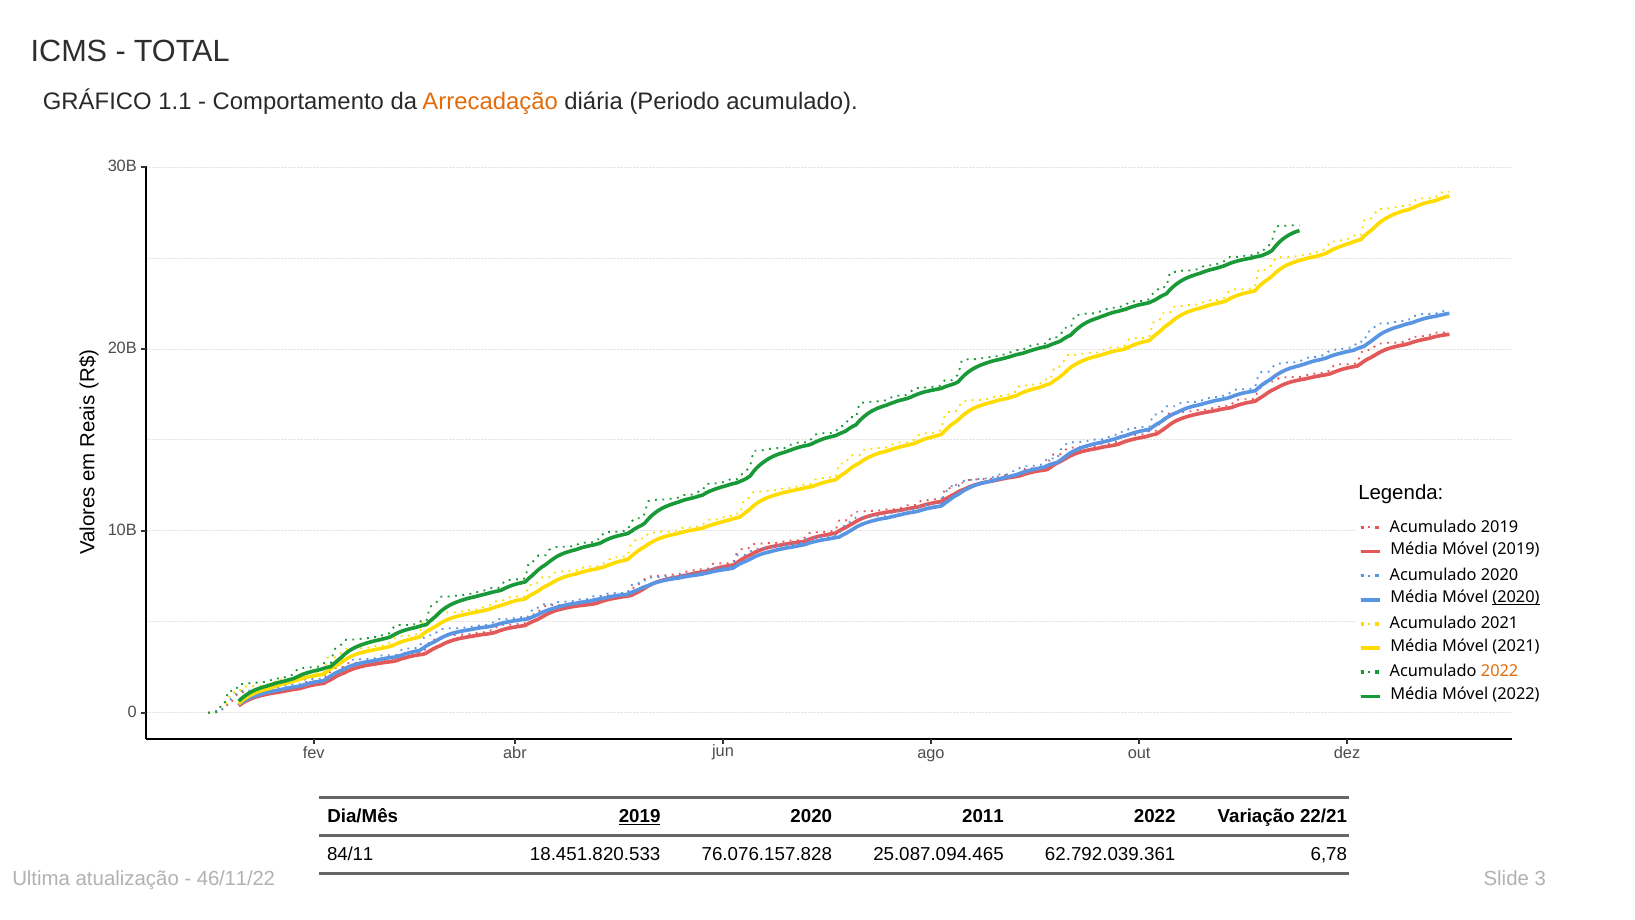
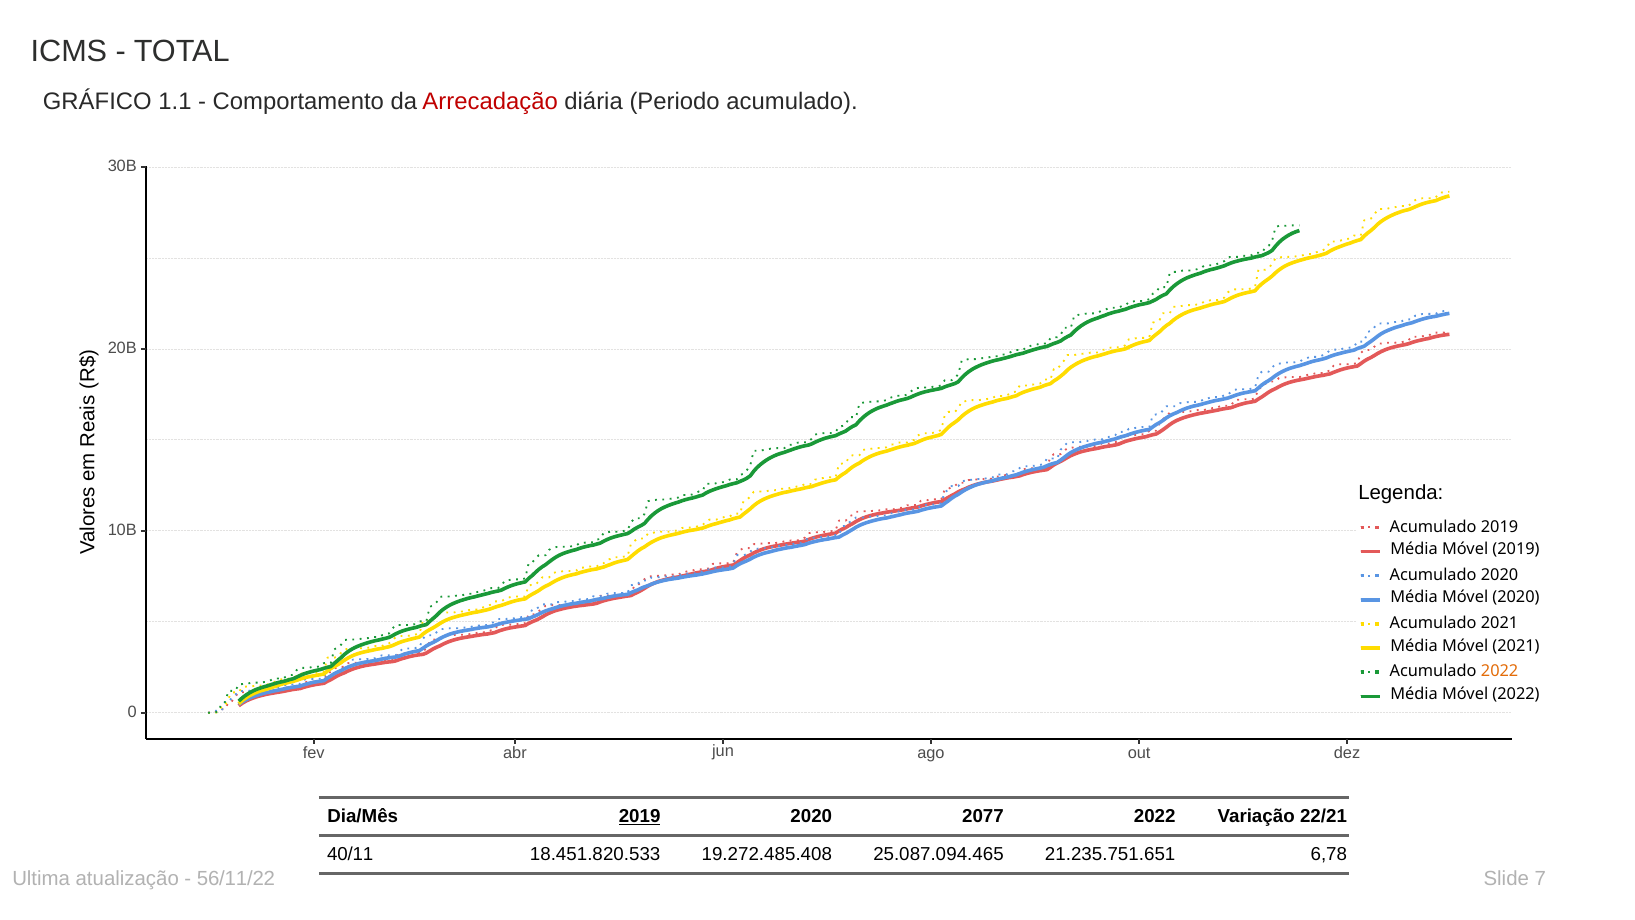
Arrecadação colour: orange -> red (490, 102)
2020 underline: present -> none (1516, 597)
2011: 2011 -> 2077 (983, 816)
84/11: 84/11 -> 40/11 (350, 854)
76.076.157.828: 76.076.157.828 -> 19.272.485.408 (767, 854)
62.792.039.361: 62.792.039.361 -> 21.235.751.651 (1110, 854)
46/11/22: 46/11/22 -> 56/11/22 (236, 878)
3: 3 -> 7 (1540, 878)
